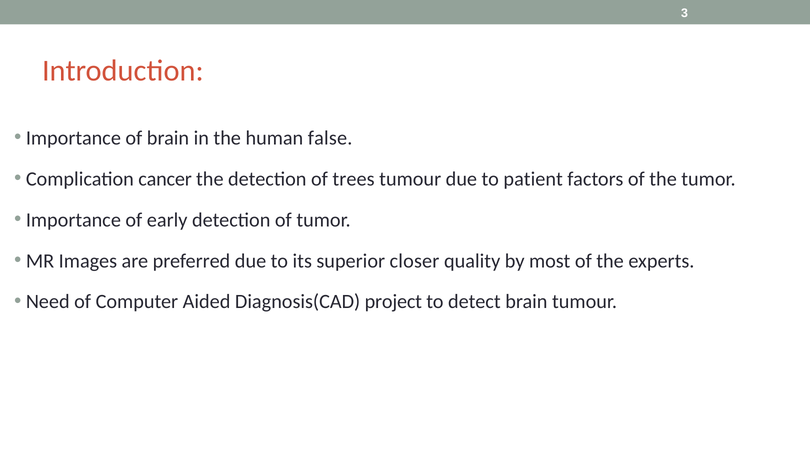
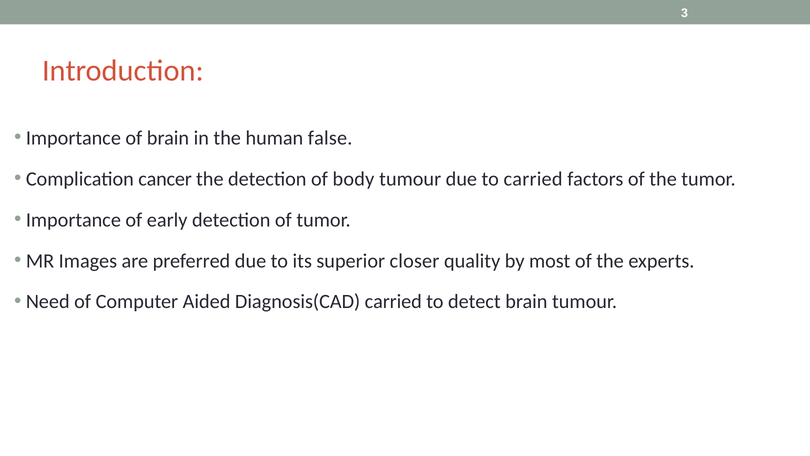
trees: trees -> body (353, 179)
to patient: patient -> carried (533, 179)
Diagnosis(CAD project: project -> carried (393, 302)
